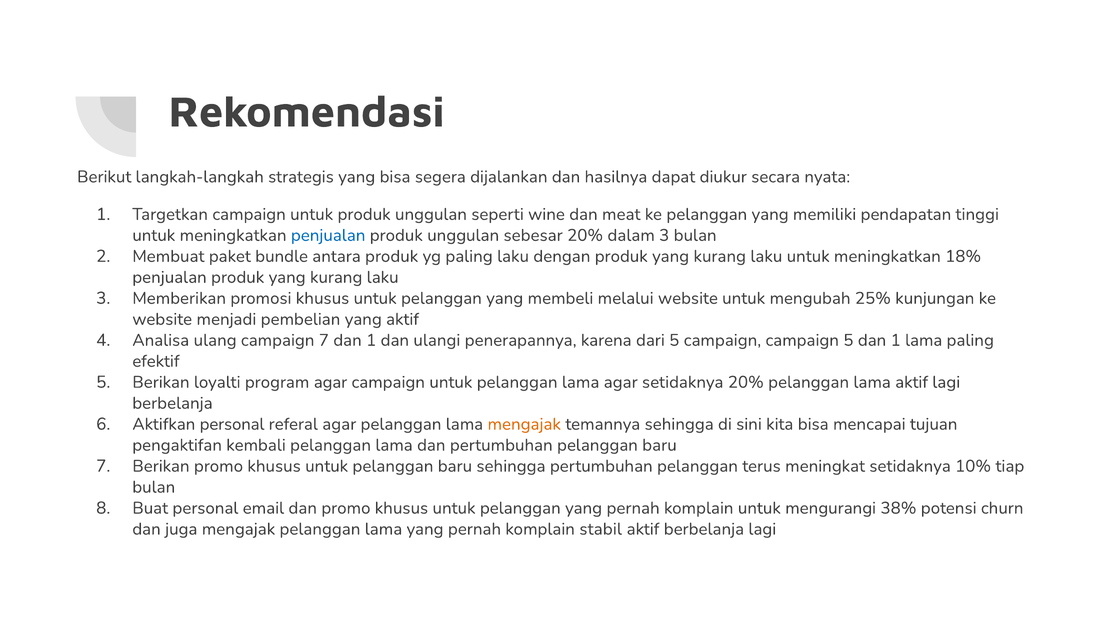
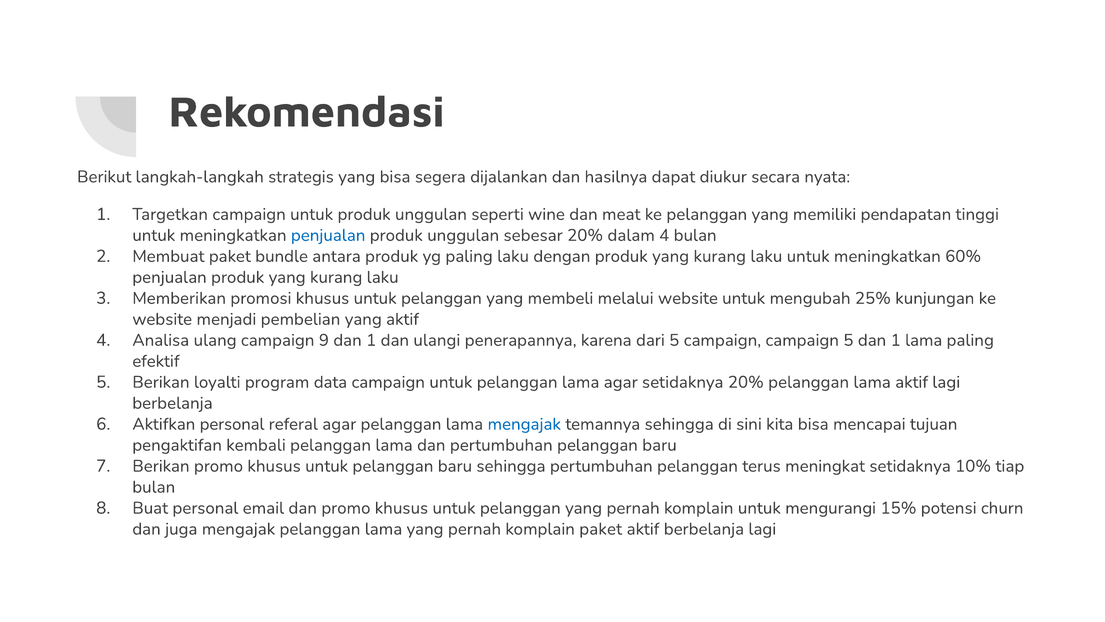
dalam 3: 3 -> 4 (664, 235)
18%: 18% -> 60% (963, 256)
campaign 7: 7 -> 9 (324, 340)
program agar: agar -> data (330, 382)
mengajak colour: orange -> blue (524, 424)
38%: 38% -> 15% (898, 508)
komplain stabil: stabil -> paket (601, 529)
